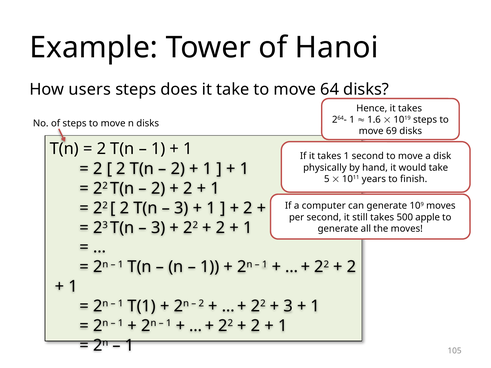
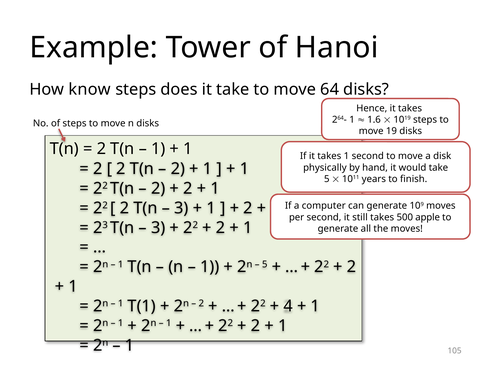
users: users -> know (90, 90)
69: 69 -> 19 (391, 131)
1: 1 -> 5 (265, 264)
3: 3 -> 4 (288, 306)
